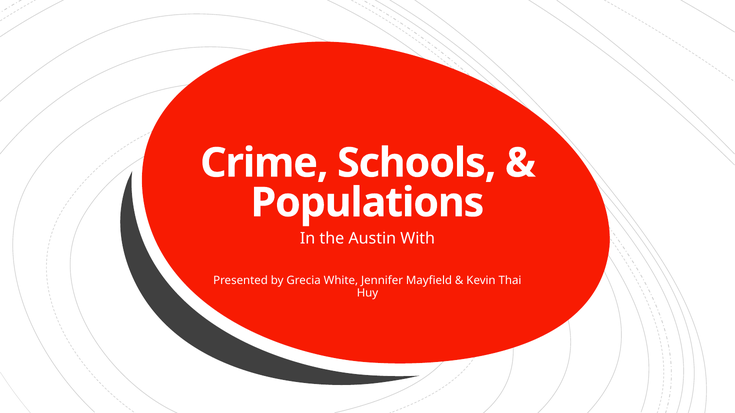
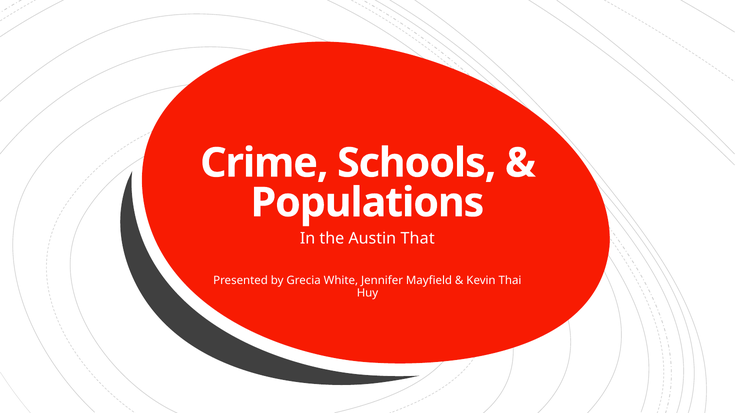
With: With -> That (418, 239)
